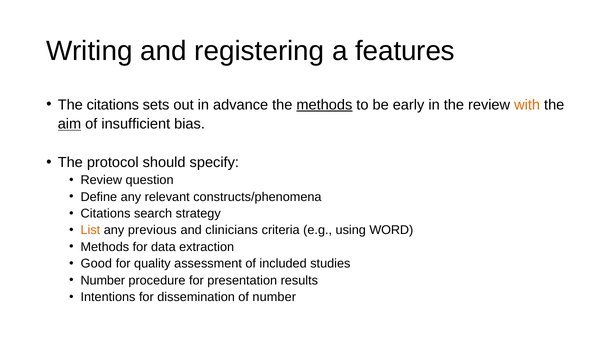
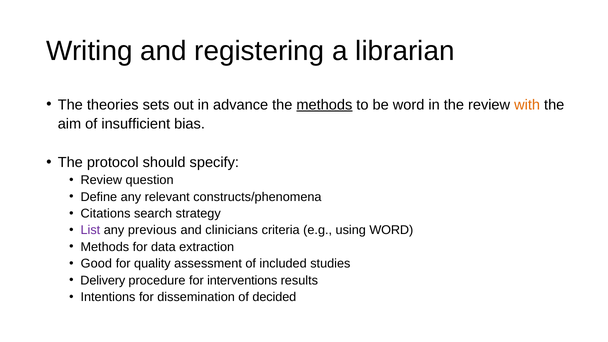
features: features -> librarian (405, 51)
The citations: citations -> theories (113, 105)
be early: early -> word (409, 105)
aim underline: present -> none (69, 124)
List colour: orange -> purple (90, 230)
Number: Number -> Delivery (103, 280)
presentation: presentation -> interventions (242, 280)
of number: number -> decided (274, 297)
